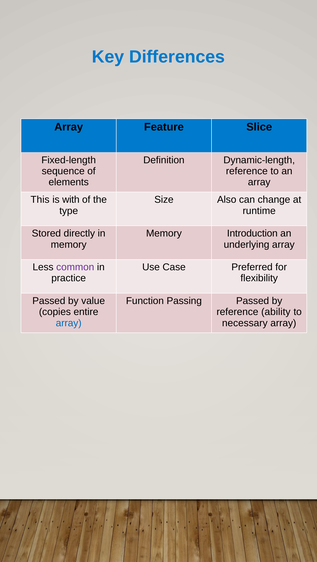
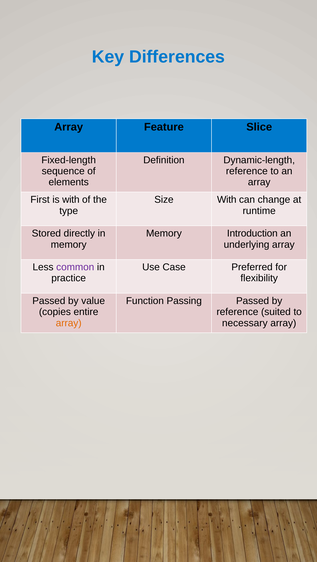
This: This -> First (40, 200)
Size Also: Also -> With (227, 200)
ability: ability -> suited (276, 312)
array colour: blue -> orange (69, 323)
